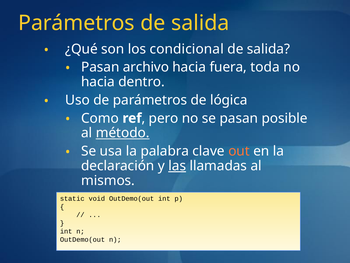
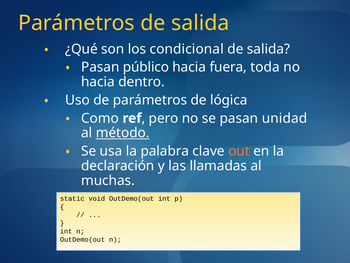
archivo: archivo -> público (146, 67)
posible: posible -> unidad (284, 118)
las underline: present -> none (177, 166)
mismos: mismos -> muchas (108, 180)
